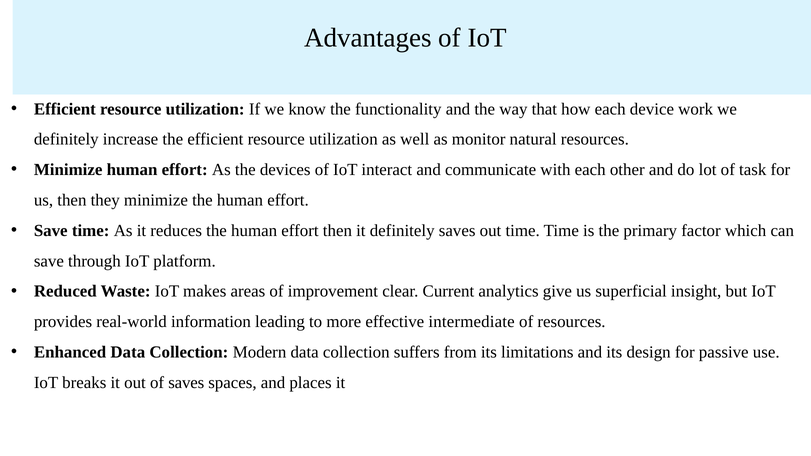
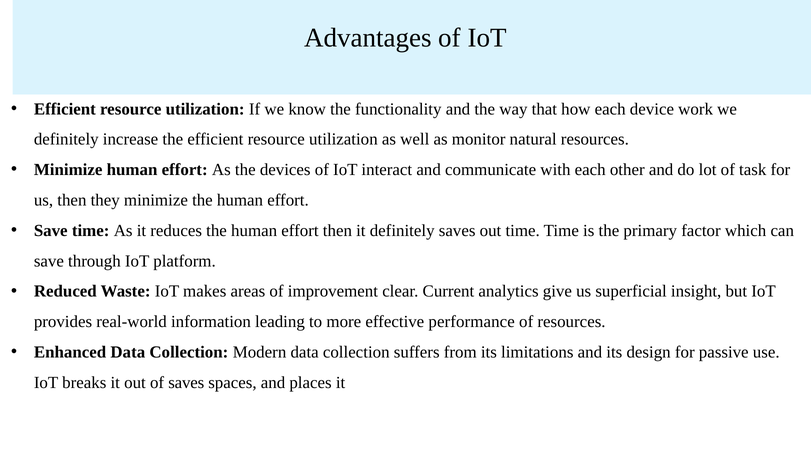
intermediate: intermediate -> performance (472, 322)
